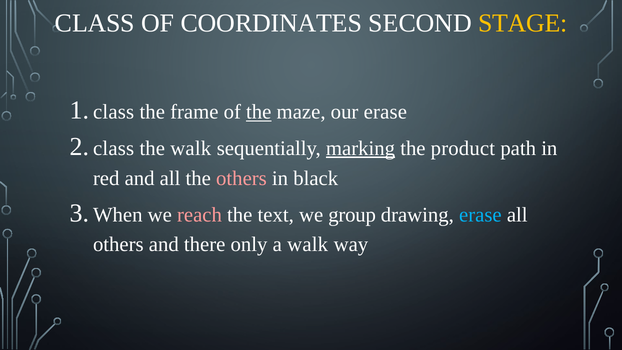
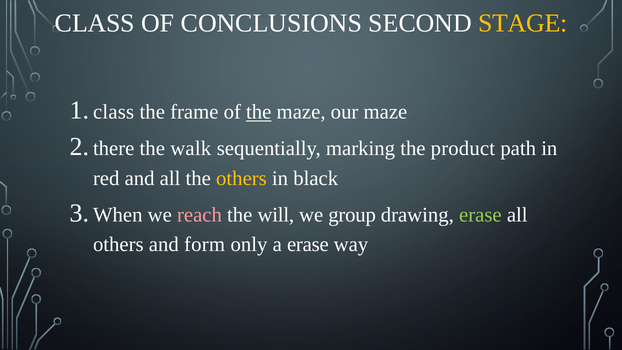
COORDINATES: COORDINATES -> CONCLUSIONS (271, 23)
our erase: erase -> maze (385, 112)
class: class -> there (114, 148)
marking underline: present -> none (360, 148)
others colour: pink -> yellow (241, 178)
text: text -> will (276, 215)
erase colour: light blue -> light green (480, 215)
there: there -> form (205, 244)
a walk: walk -> erase (308, 244)
